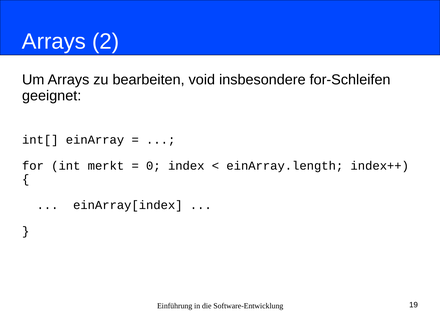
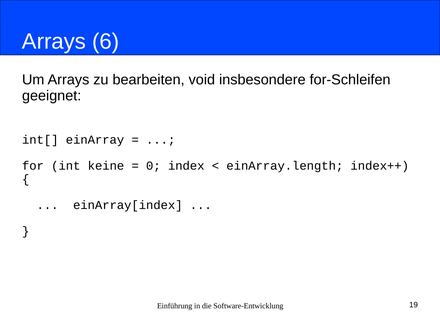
2: 2 -> 6 (106, 42)
merkt: merkt -> keine (106, 166)
